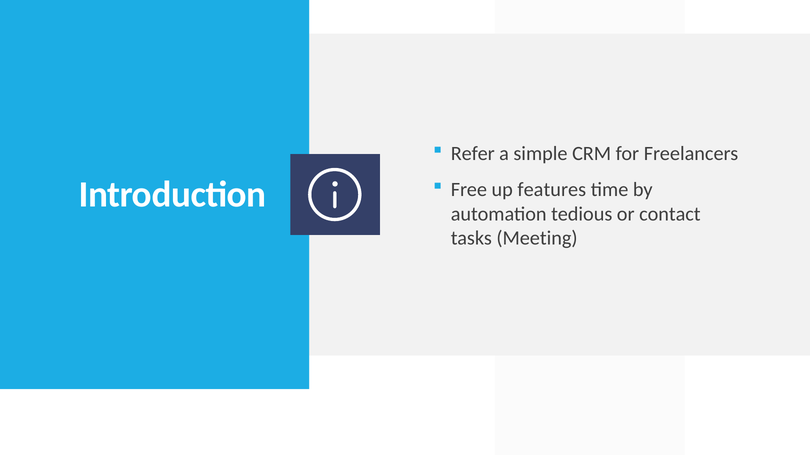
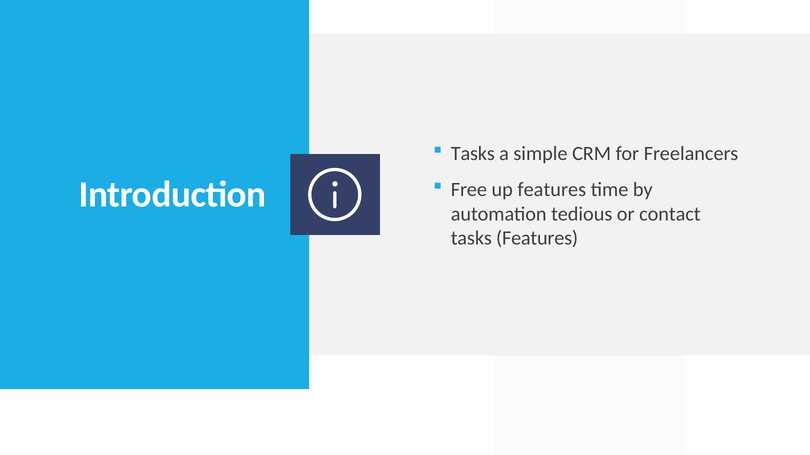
Refer: Refer -> Tasks (473, 154)
tasks Meeting: Meeting -> Features (537, 239)
